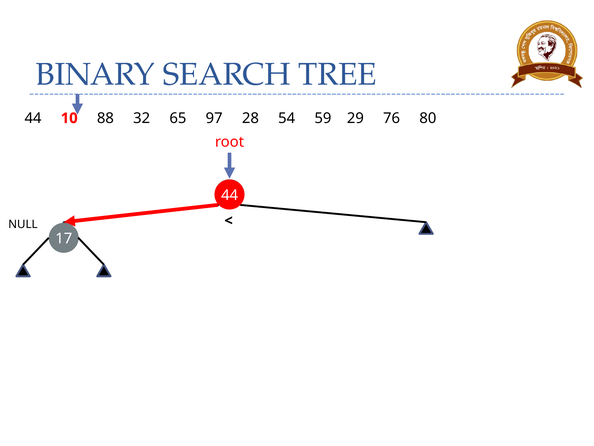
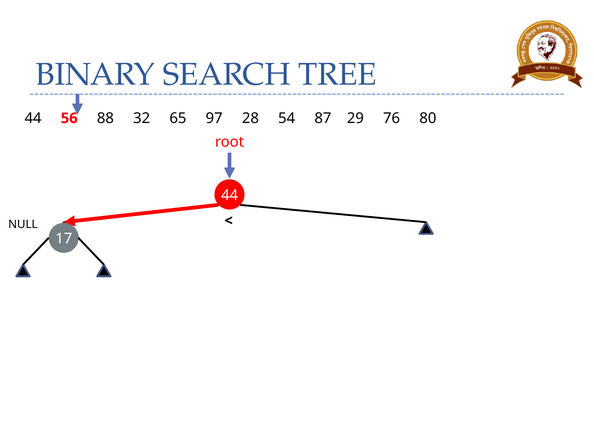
10: 10 -> 56 (69, 118)
59: 59 -> 87 (323, 118)
